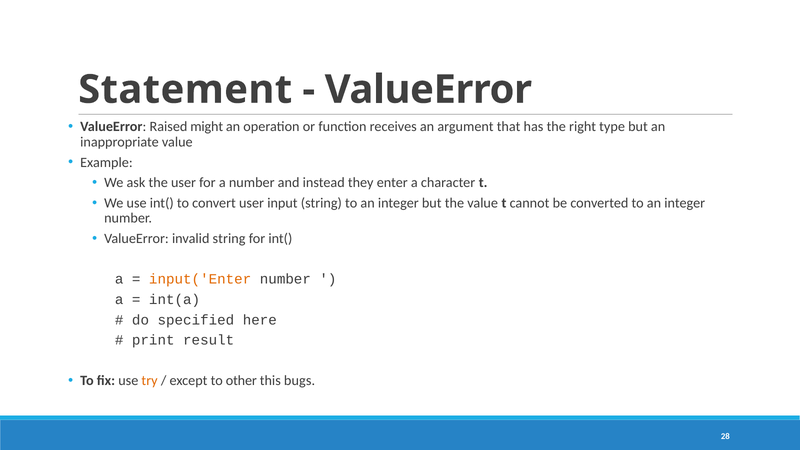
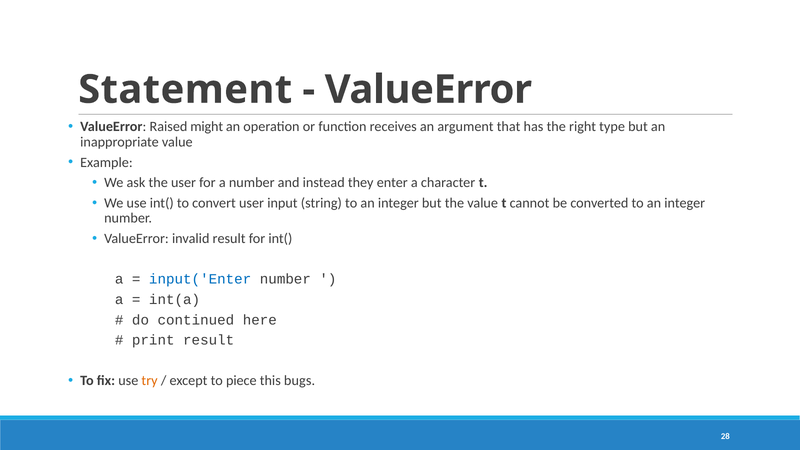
invalid string: string -> result (229, 239)
input('Enter colour: orange -> blue (200, 279)
specified: specified -> continued (196, 320)
other: other -> piece (241, 381)
